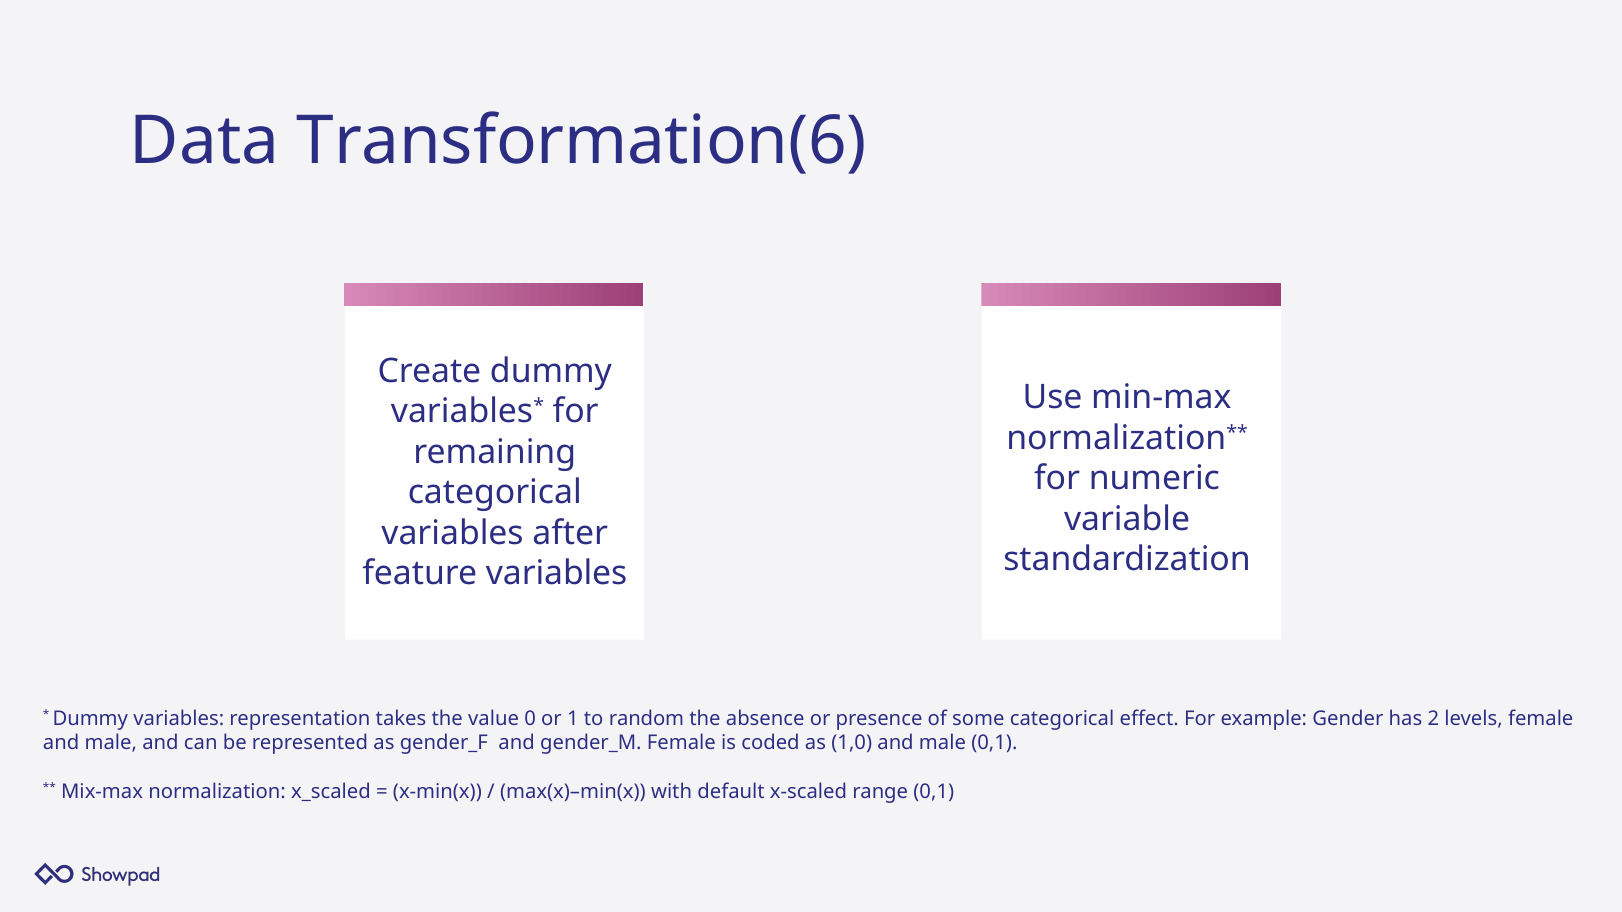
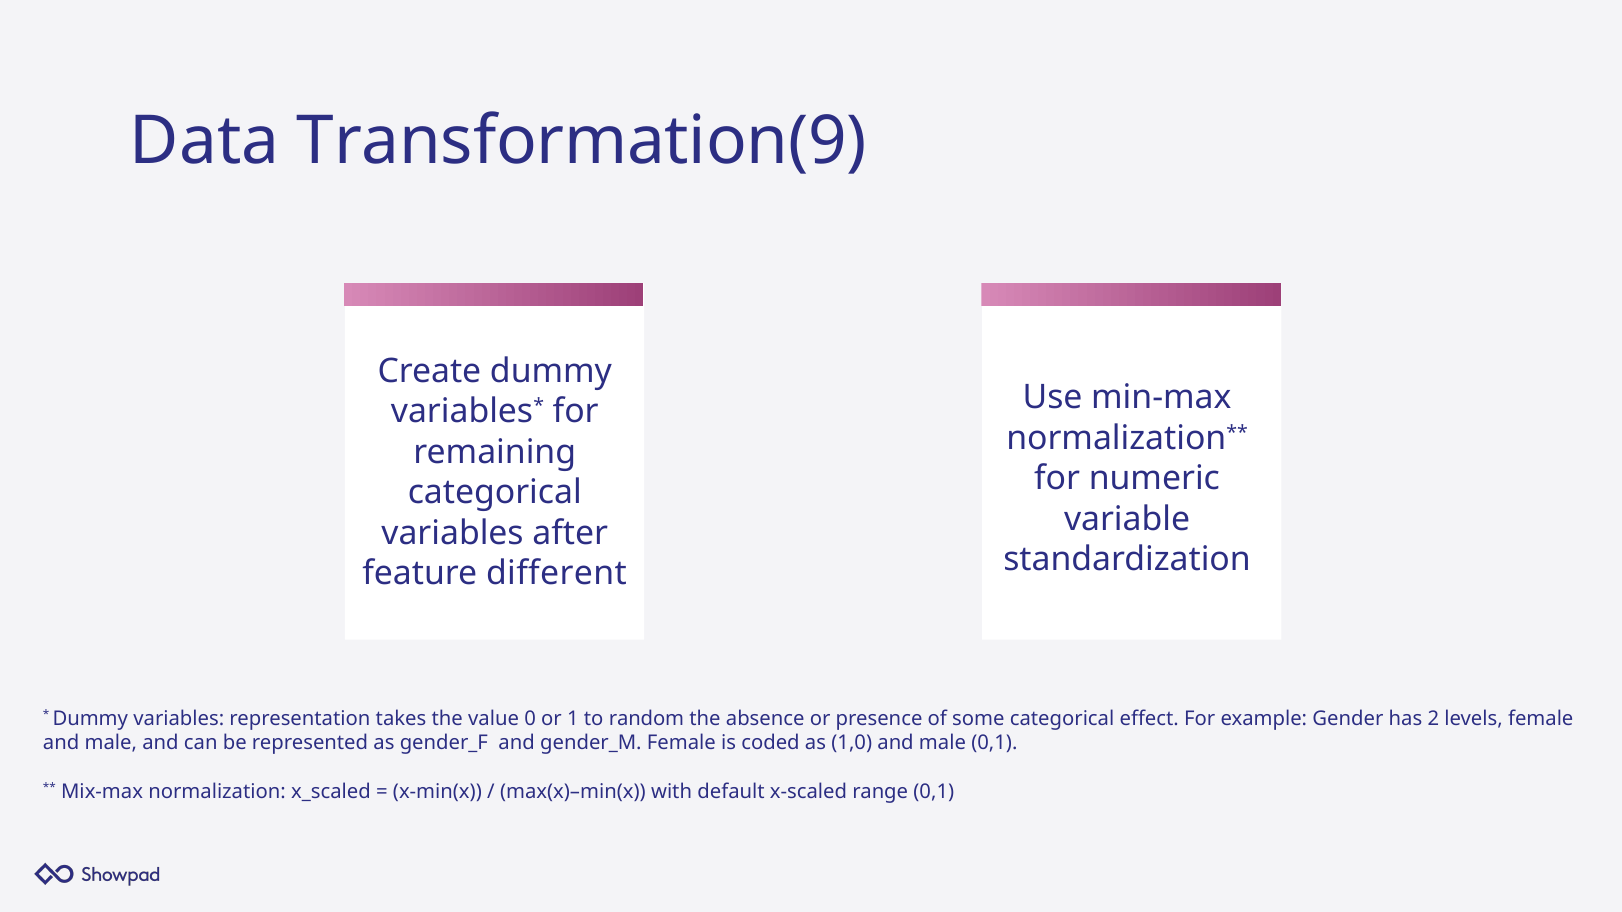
Transformation(6: Transformation(6 -> Transformation(9 (582, 141)
feature variables: variables -> different (556, 574)
